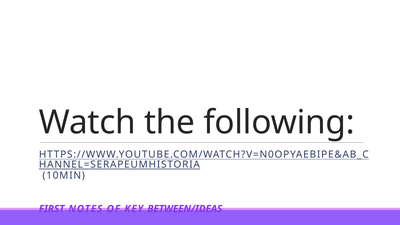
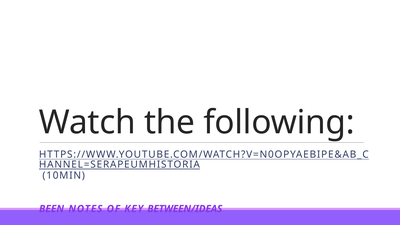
FIRST: FIRST -> BEEN (52, 209)
